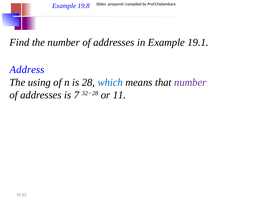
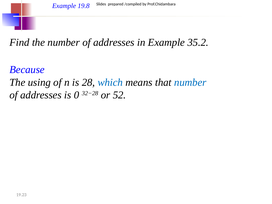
19.1: 19.1 -> 35.2 (198, 42)
Address: Address -> Because (27, 70)
number colour: purple -> blue (190, 82)
7: 7 -> 0 (76, 95)
11: 11 -> 52 (119, 95)
